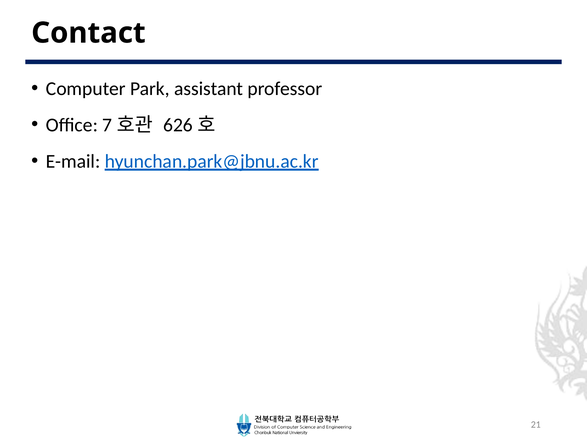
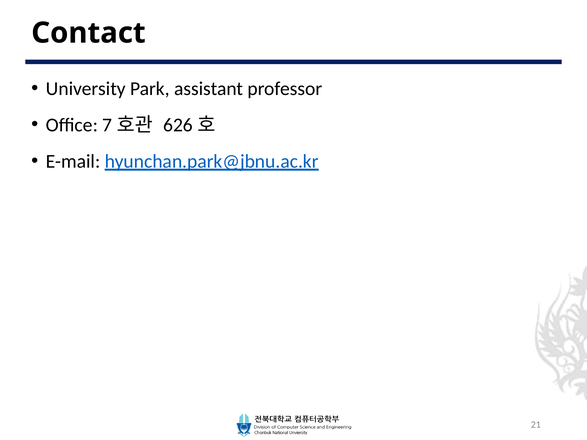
Computer: Computer -> University (86, 89)
